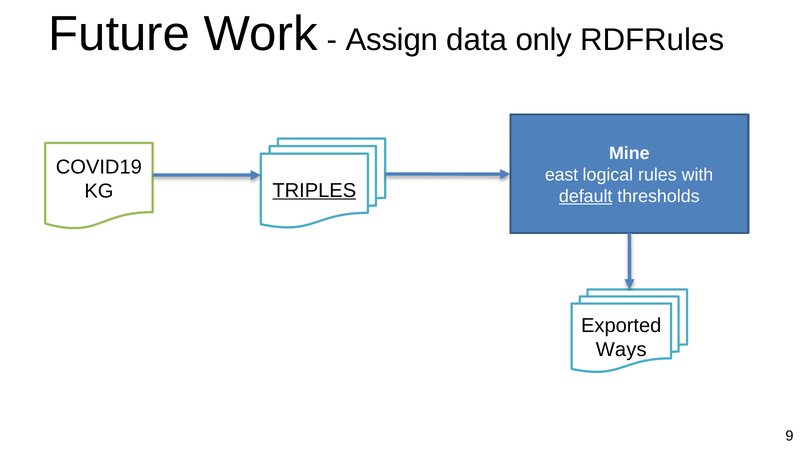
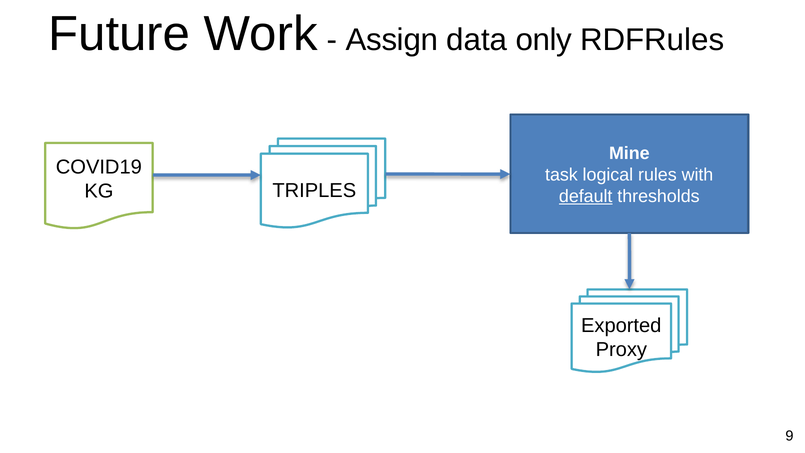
east: east -> task (561, 175)
TRIPLES underline: present -> none (314, 190)
Ways: Ways -> Proxy (621, 350)
